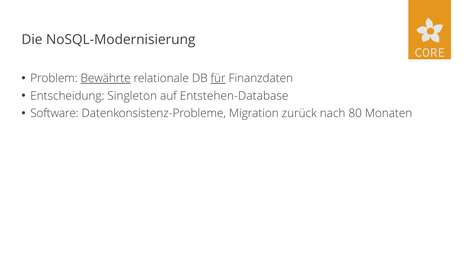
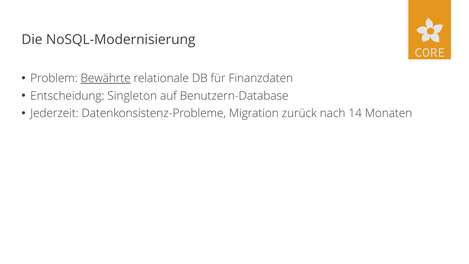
für underline: present -> none (218, 78)
Entstehen-Database: Entstehen-Database -> Benutzern-Database (234, 96)
Software: Software -> Jederzeit (54, 113)
80: 80 -> 14 (355, 113)
